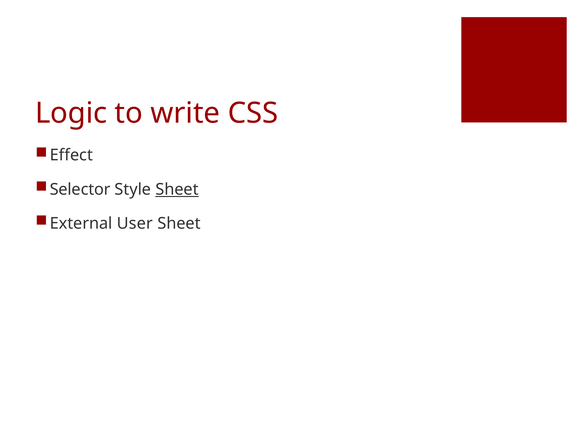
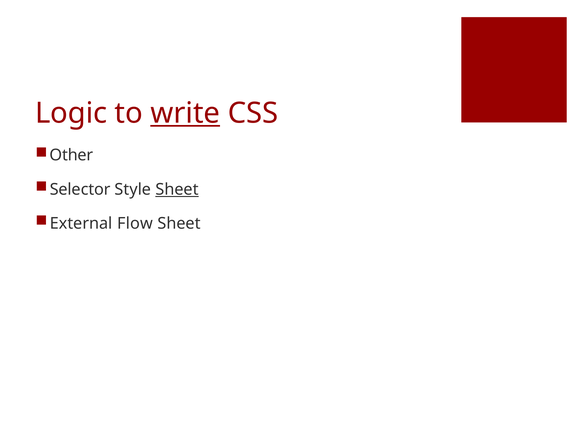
write underline: none -> present (185, 113)
Effect: Effect -> Other (71, 155)
User: User -> Flow (135, 223)
